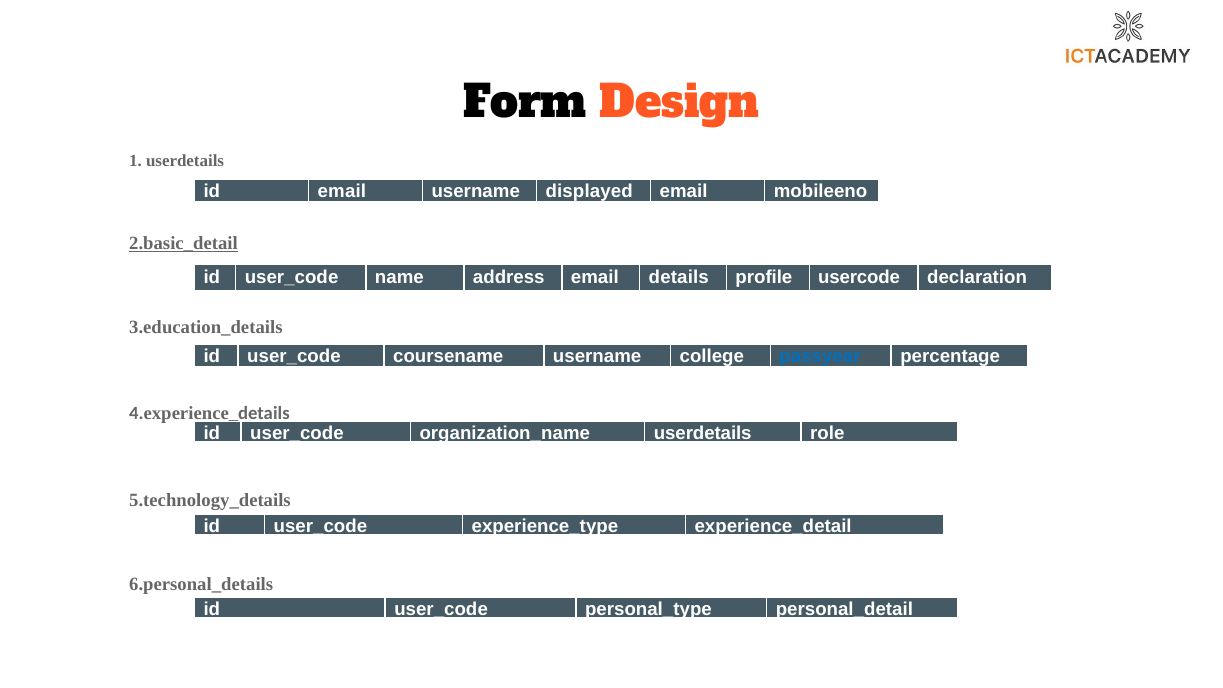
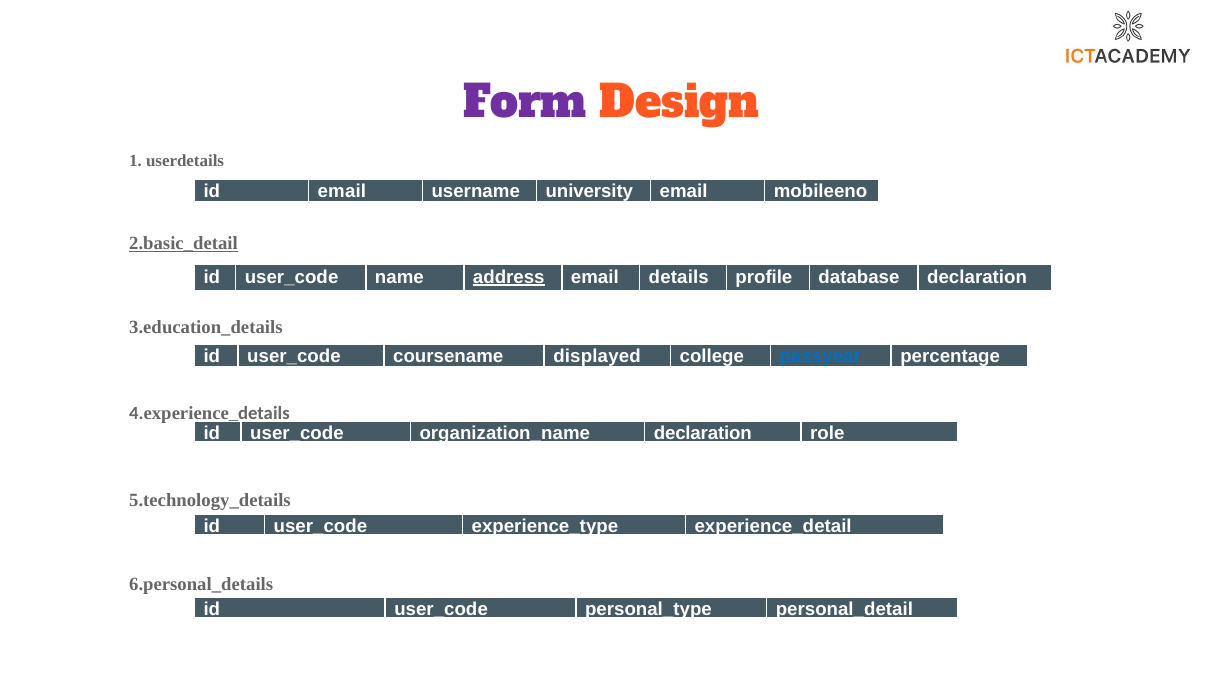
Form colour: black -> purple (525, 103)
displayed: displayed -> university (589, 191)
address underline: none -> present (509, 277)
usercode: usercode -> database (859, 277)
coursename username: username -> displayed (597, 356)
userdetails: userdetails -> declaration (703, 433)
